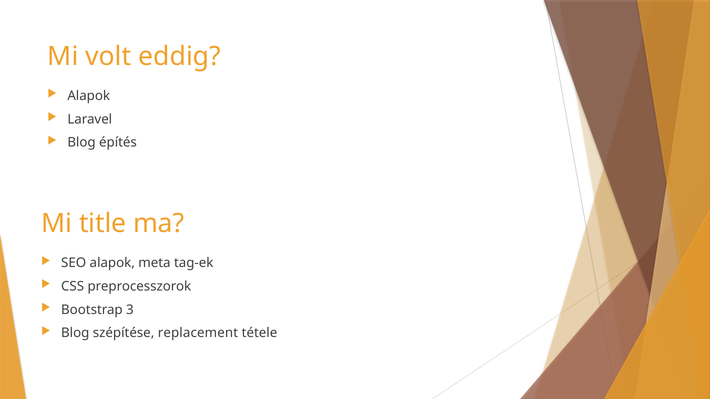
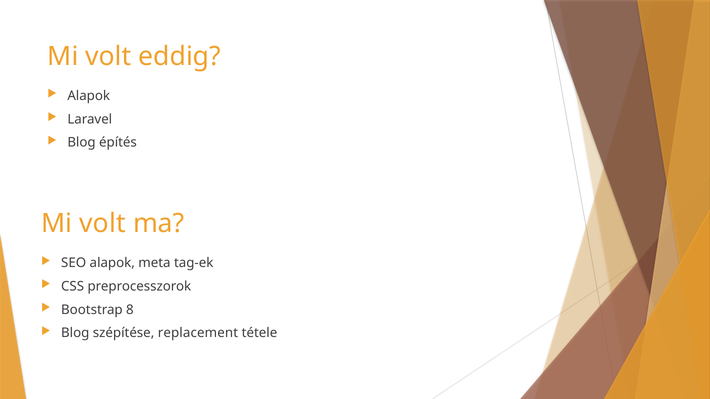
title: title -> volt (102, 224)
3: 3 -> 8 (130, 310)
